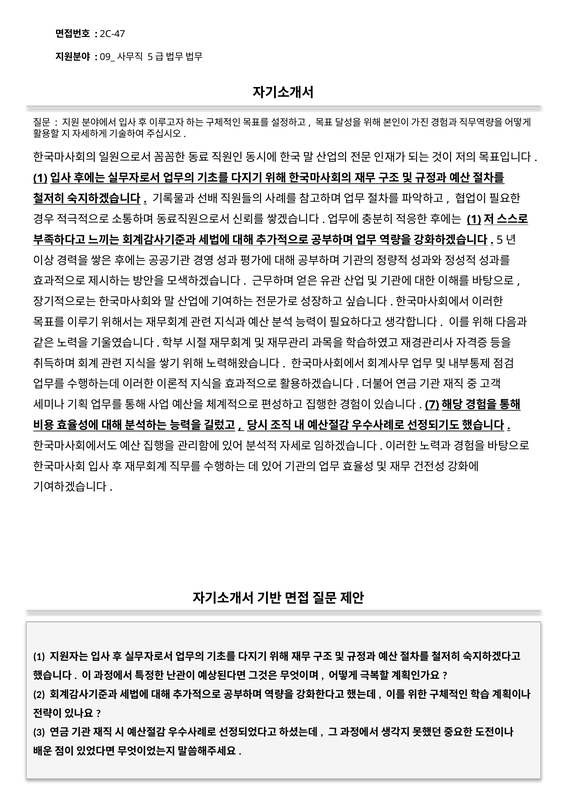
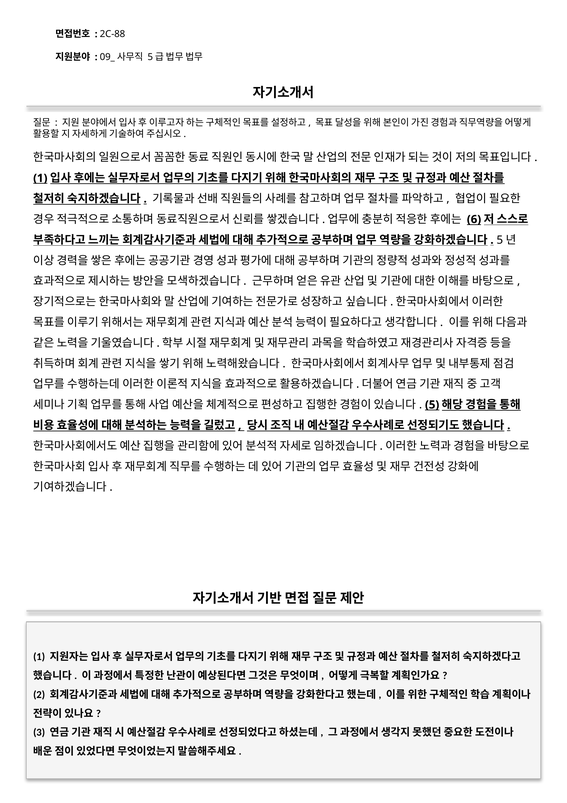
2C-47: 2C-47 -> 2C-88 (113, 34)
1: 1 -> 6 (474, 219)
7: 7 -> 5 (432, 404)
